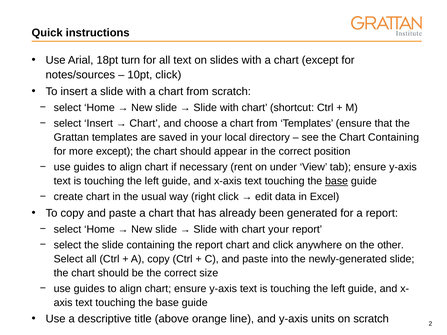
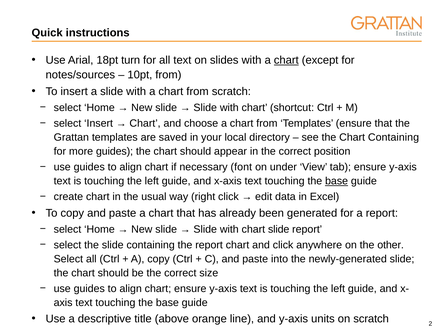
chart underline: none -> present (286, 60)
10pt click: click -> from (168, 75)
more except: except -> guides (115, 151)
rent: rent -> font (241, 167)
chart your: your -> slide (279, 229)
